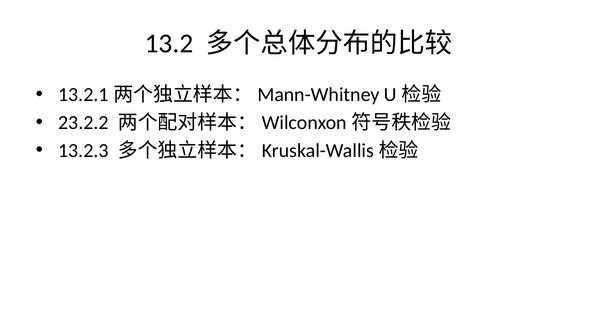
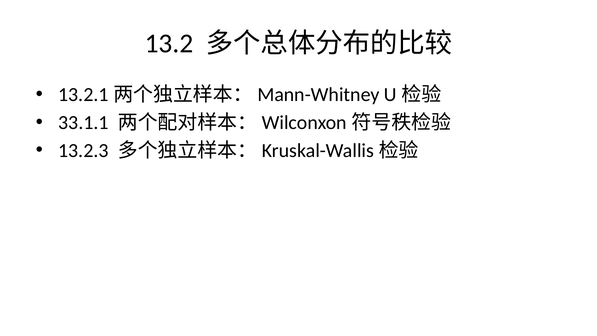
23.2.2: 23.2.2 -> 33.1.1 (83, 123)
